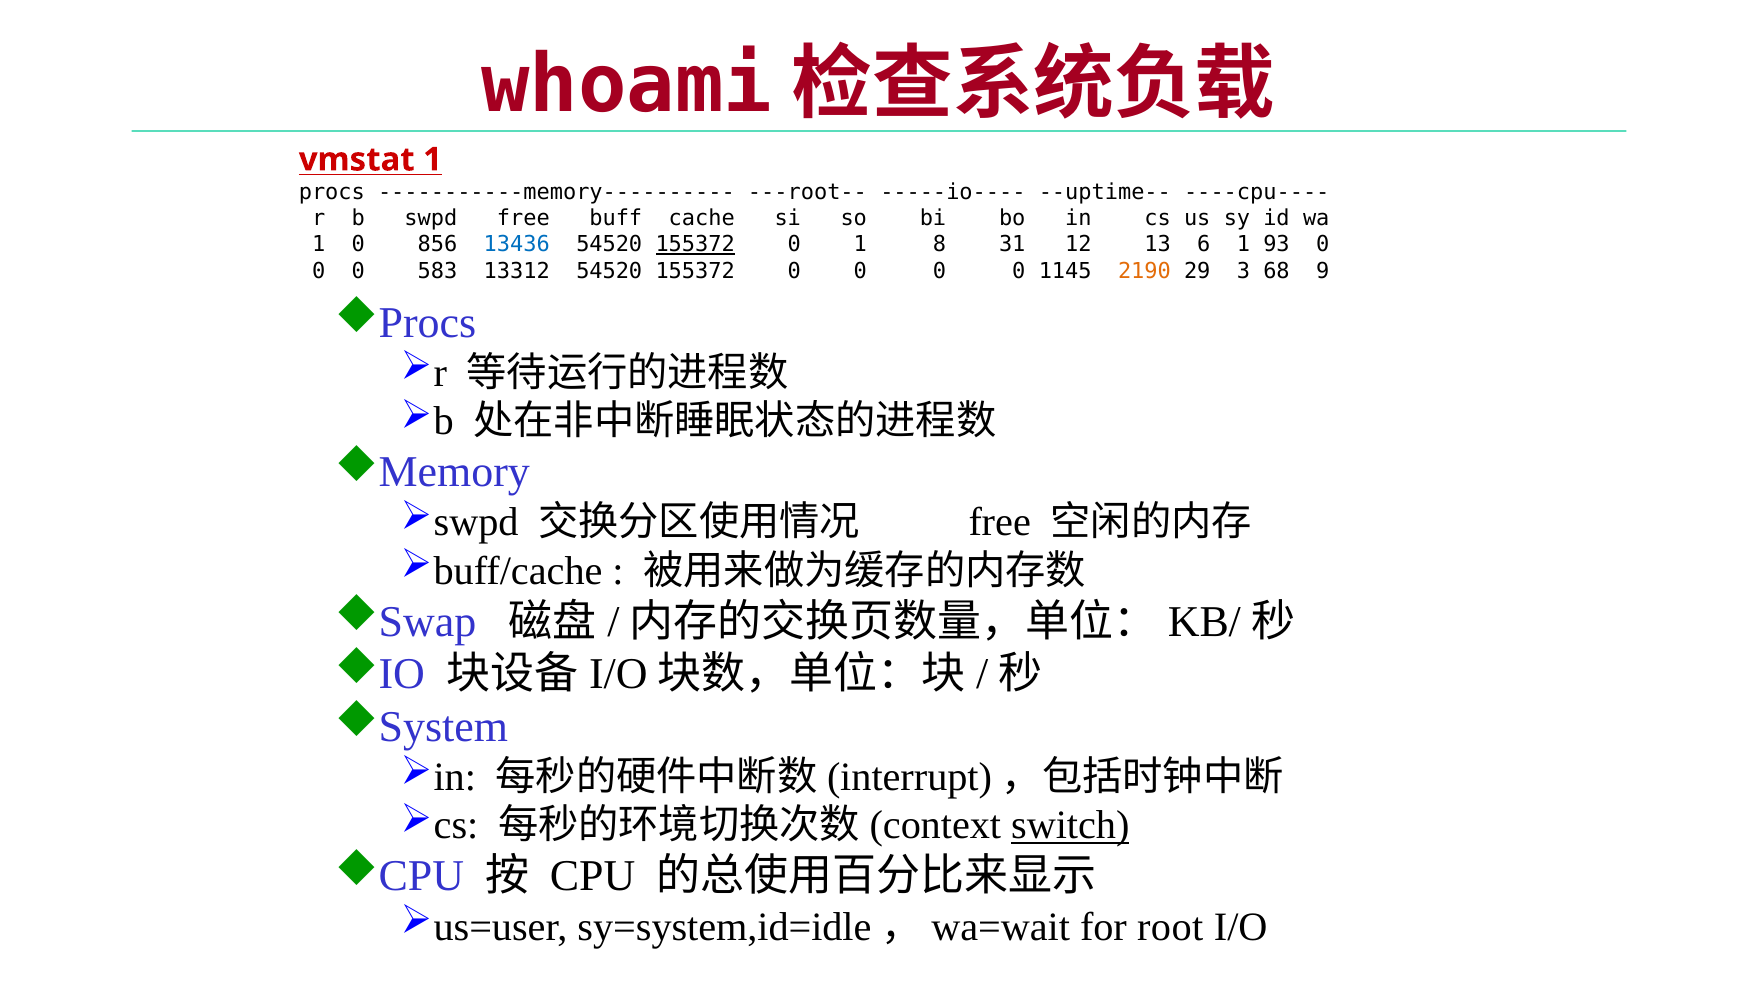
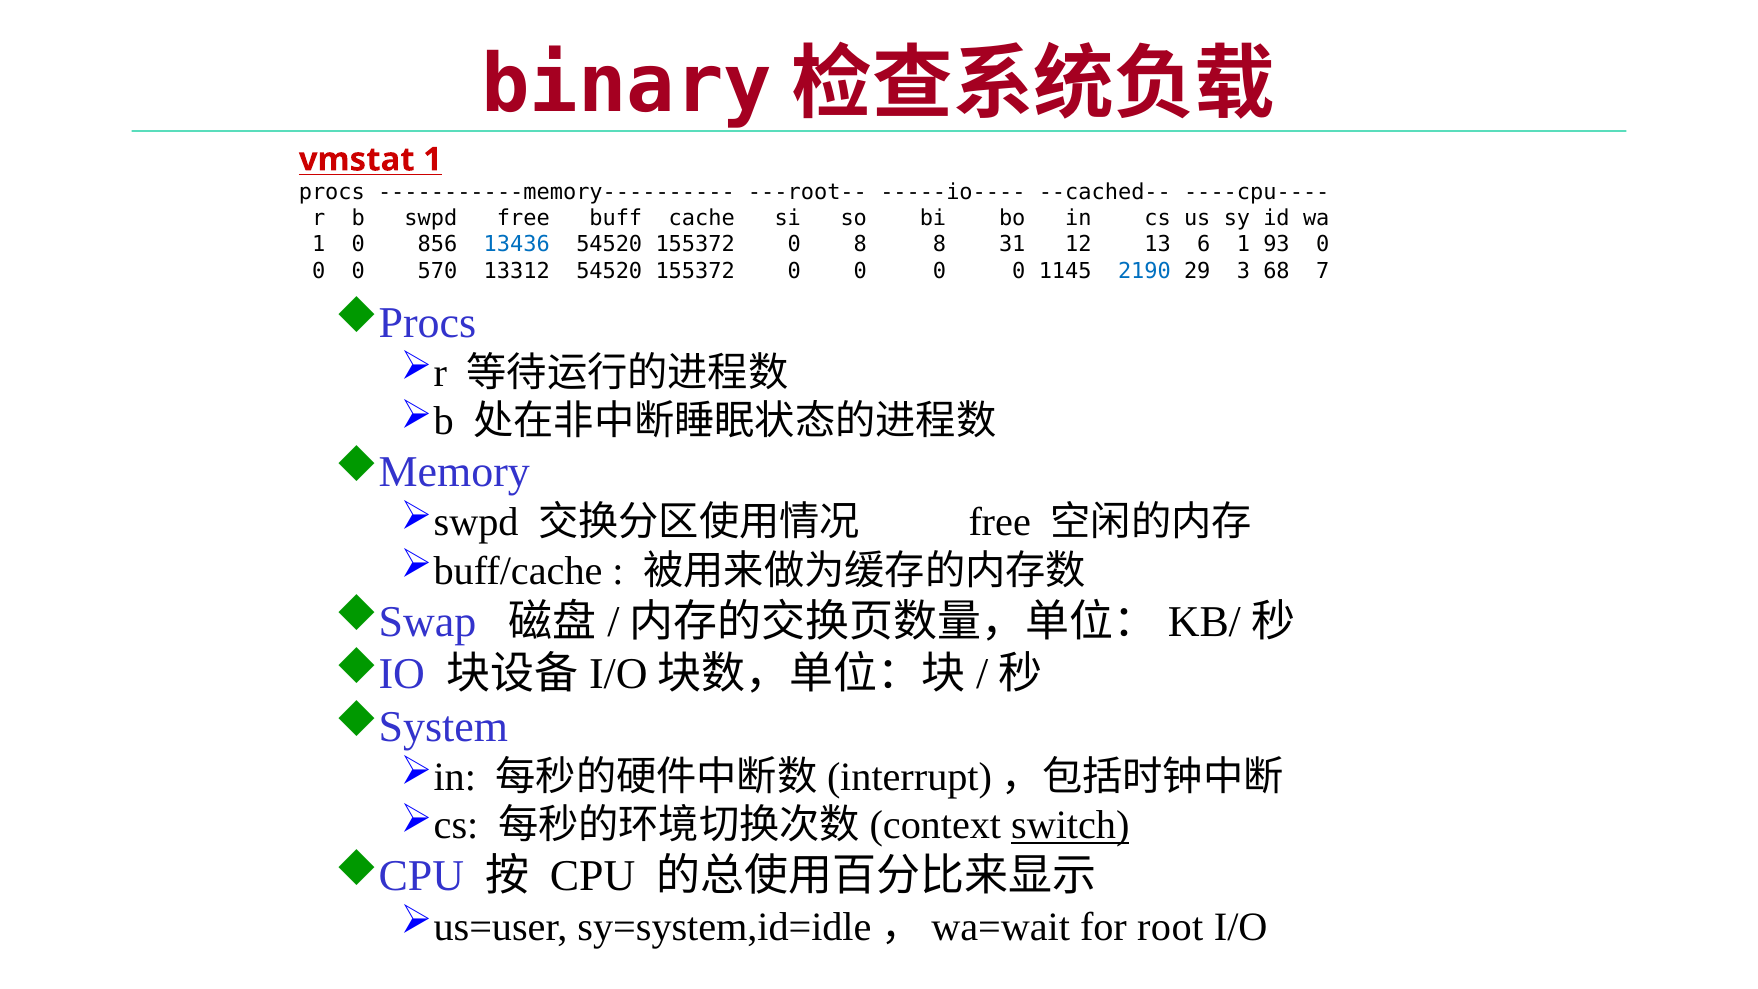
whoami: whoami -> binary (627, 85)
--uptime--: --uptime-- -> --cached-- (1105, 192)
155372 underline: present -> none (695, 245)
0 1: 1 -> 8 (860, 245)
583: 583 -> 570 (437, 271)
2190 colour: orange -> blue (1144, 271)
9: 9 -> 7 (1323, 271)
